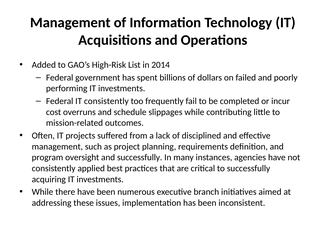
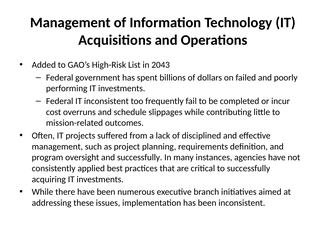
2014: 2014 -> 2043 (161, 65)
IT consistently: consistently -> inconsistent (106, 101)
